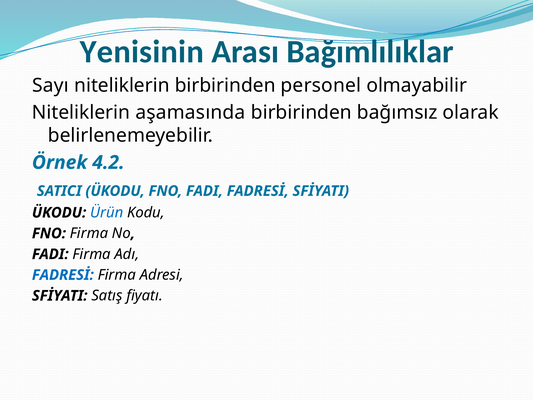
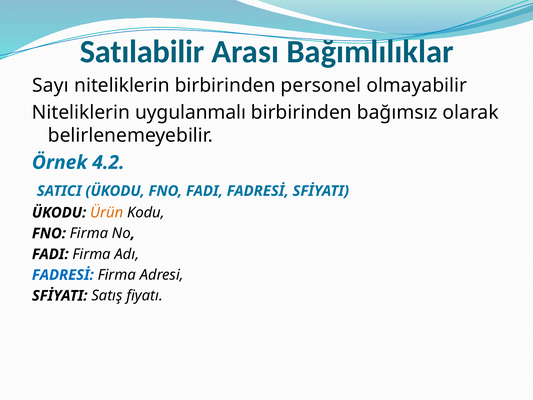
Yenisinin: Yenisinin -> Satılabilir (142, 52)
aşamasında: aşamasında -> uygulanmalı (191, 112)
Ürün colour: blue -> orange (107, 213)
